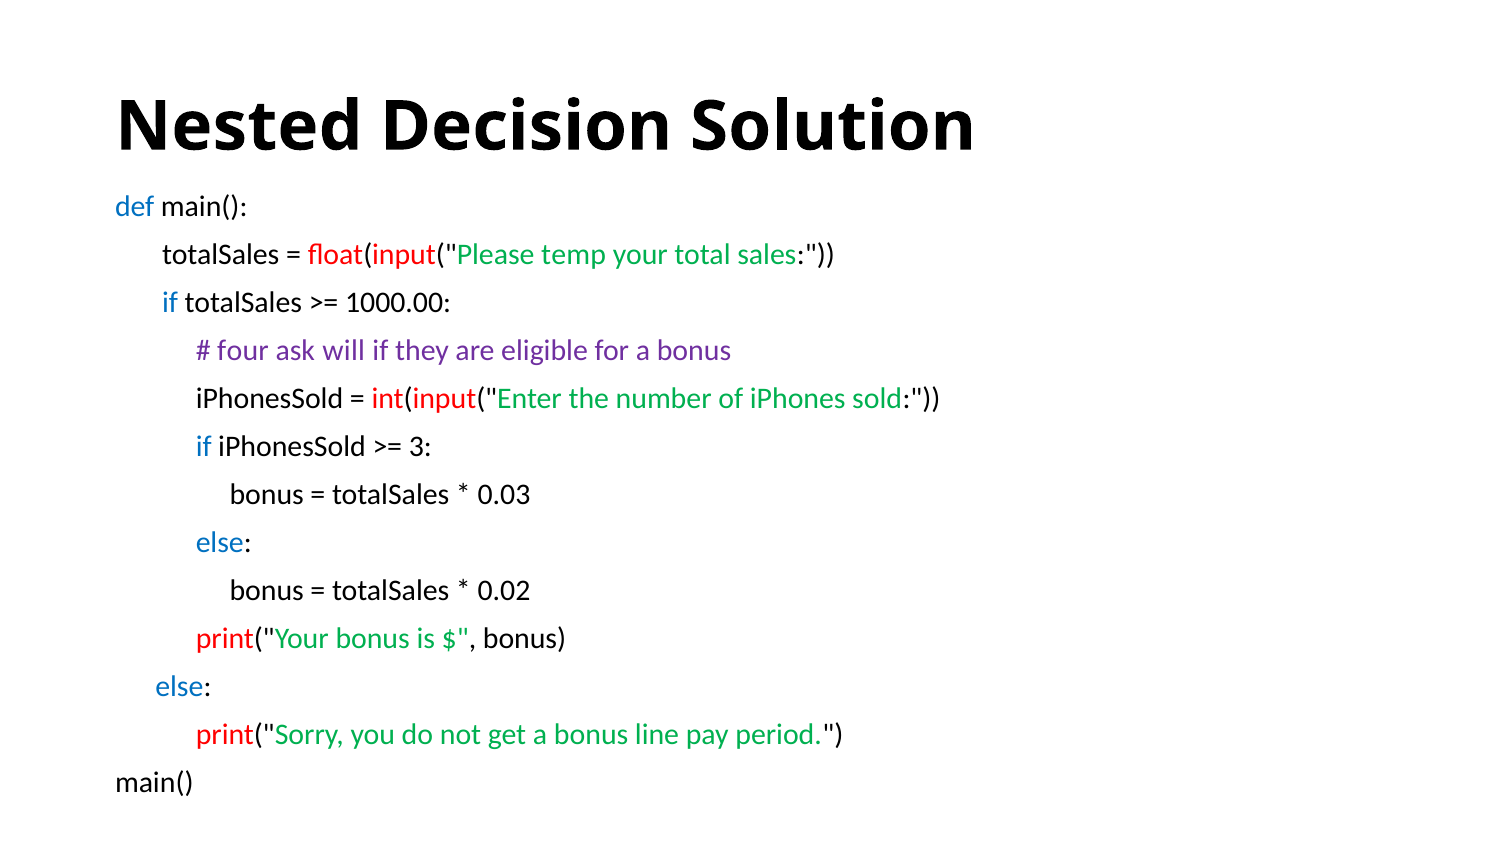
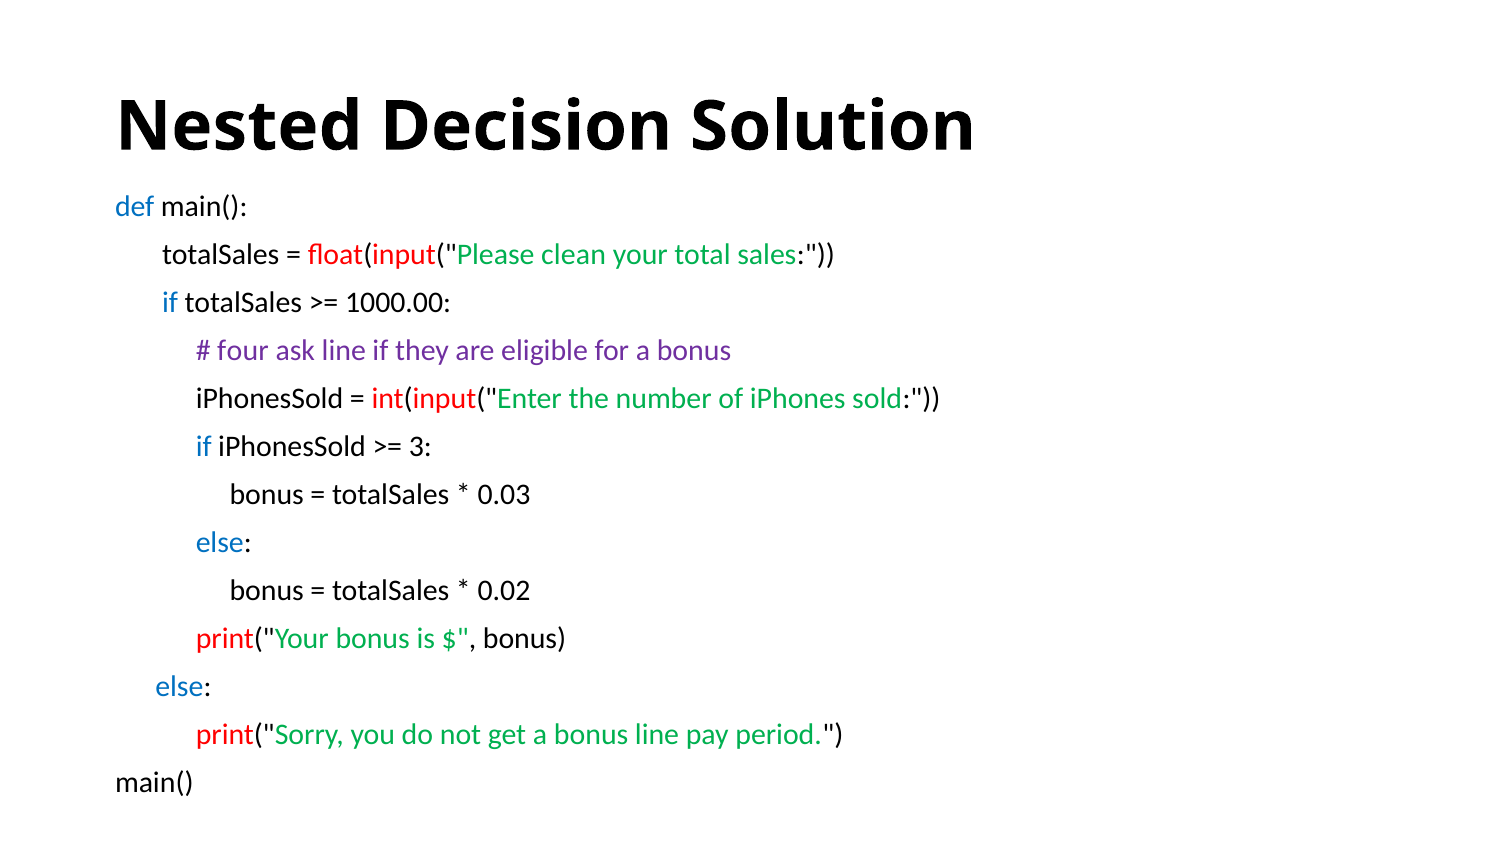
temp: temp -> clean (574, 254)
ask will: will -> line (344, 350)
